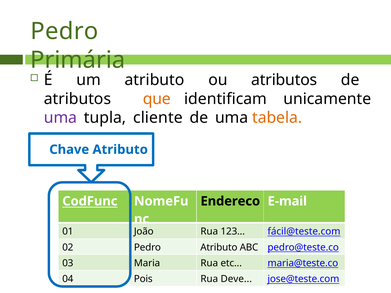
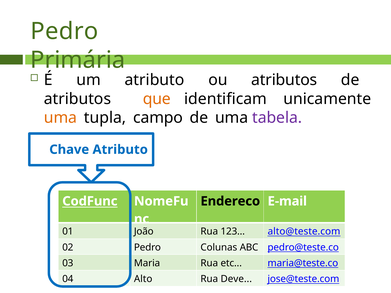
uma colour: purple -> orange (60, 118)
cliente: cliente -> campo (158, 118)
tabela colour: orange -> purple (277, 118)
fácil@teste.com: fácil@teste.com -> alto@teste.com (304, 232)
Pedro Atributo: Atributo -> Colunas (219, 248)
Pois: Pois -> Alto (143, 279)
